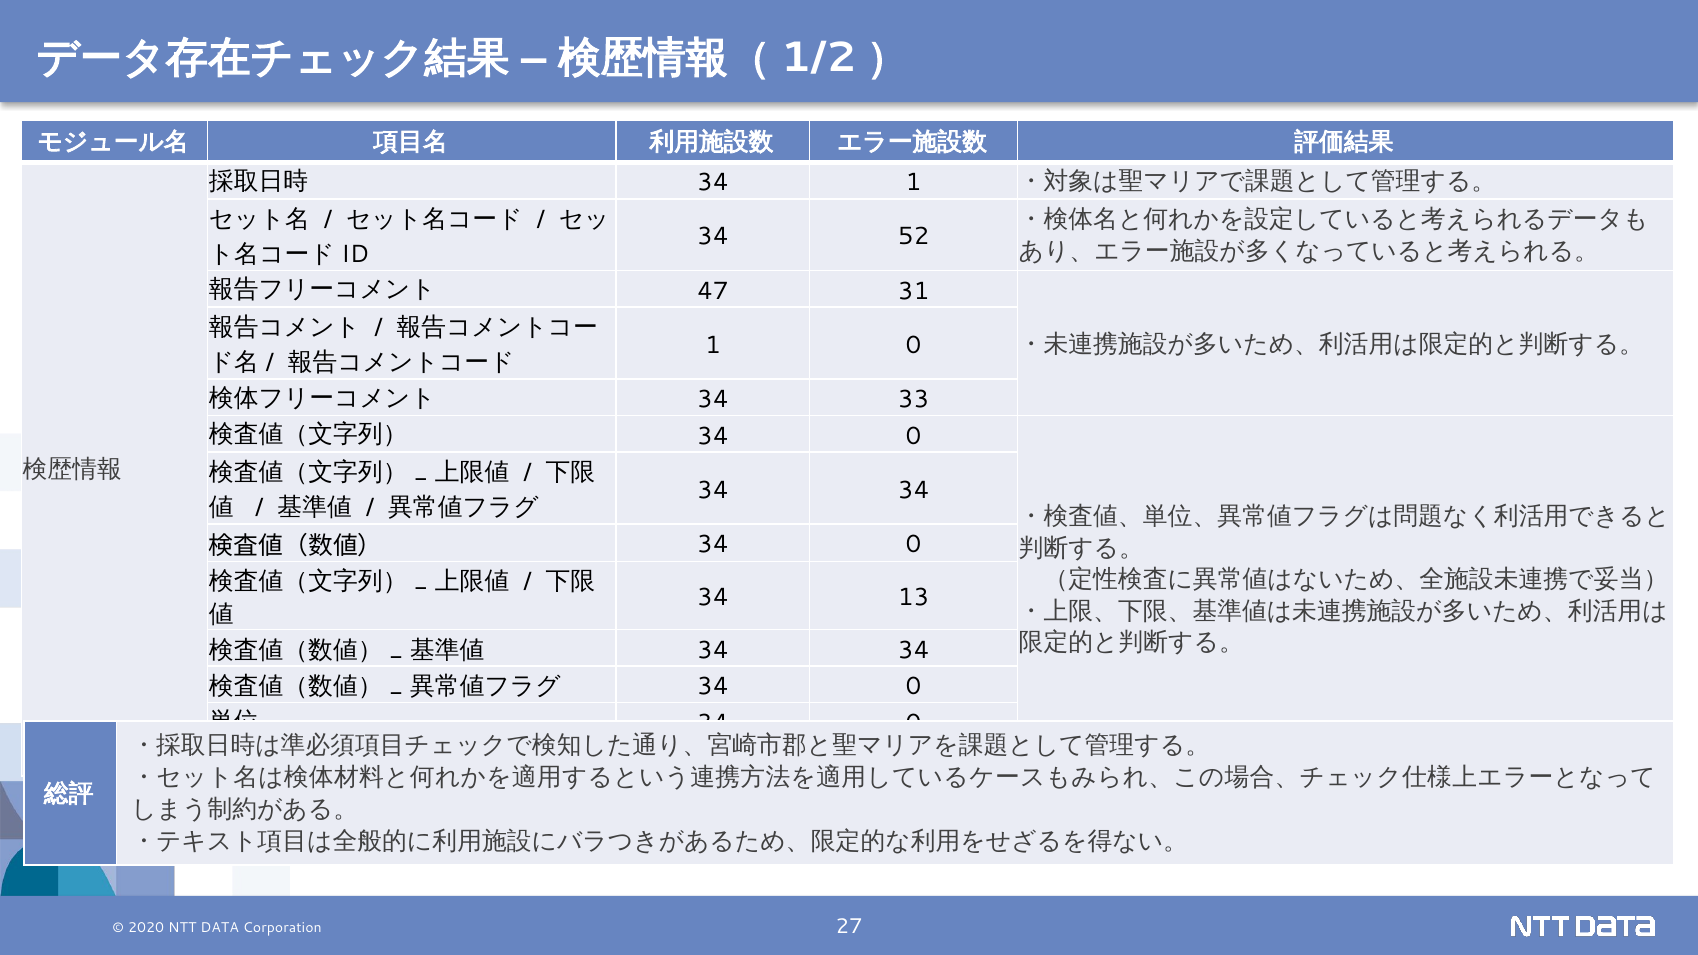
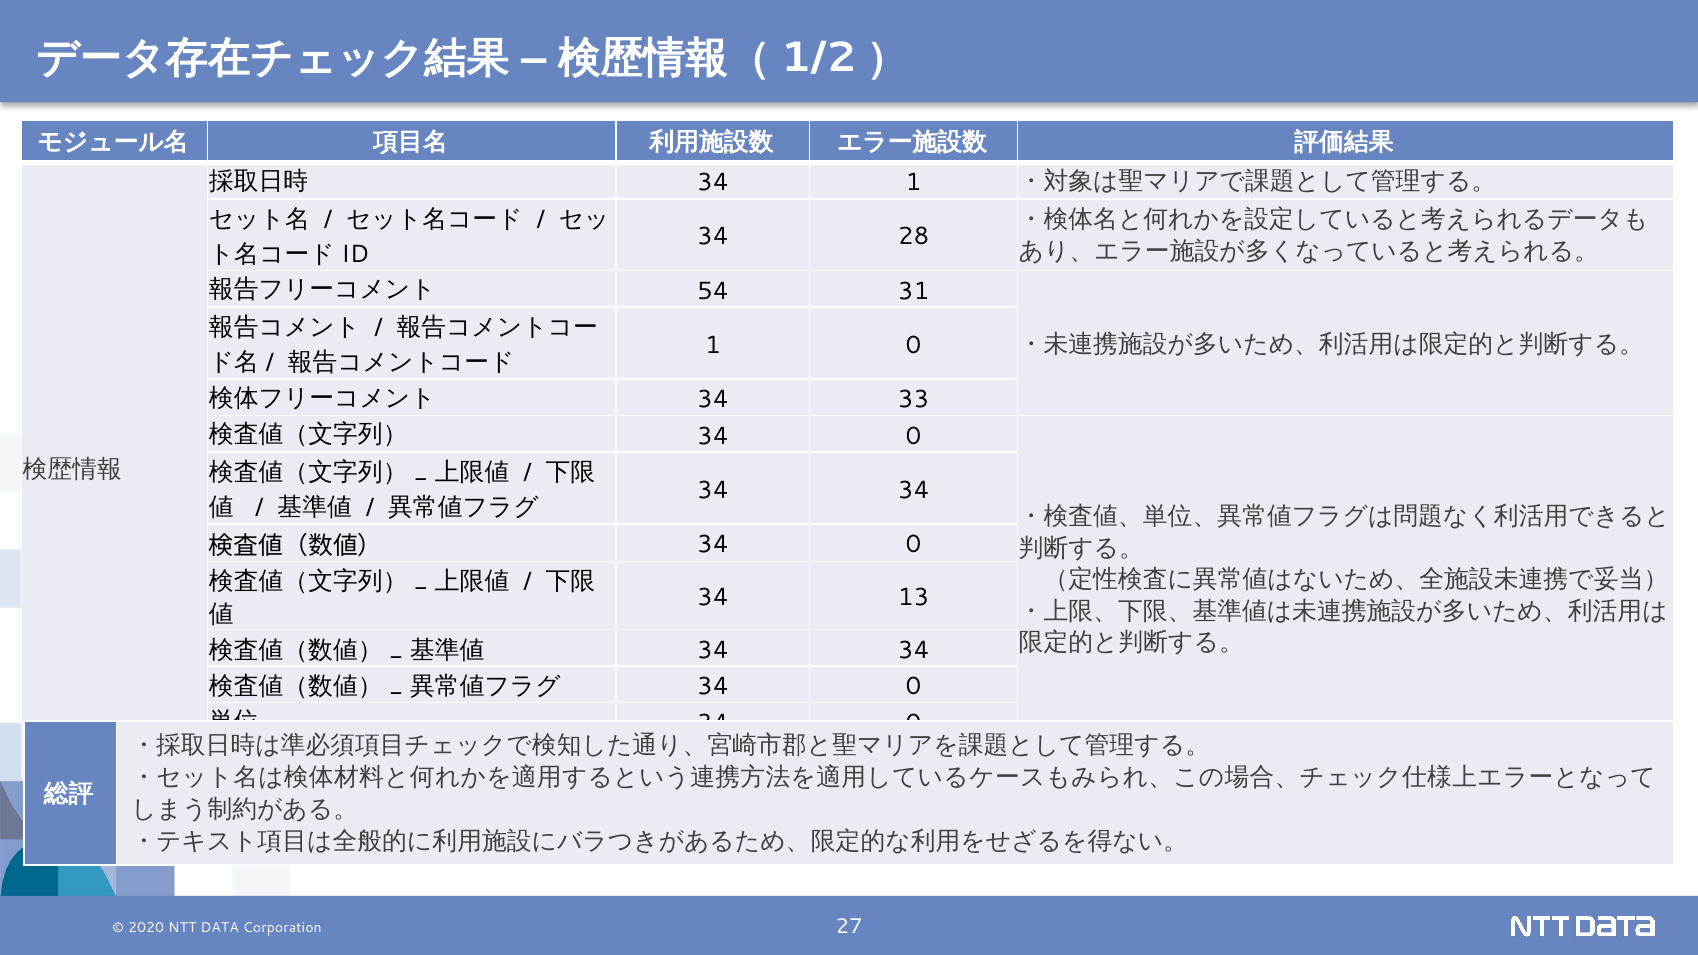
52: 52 -> 28 (914, 237)
47: 47 -> 54 (713, 291)
